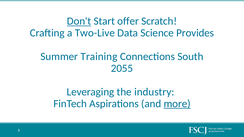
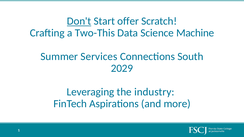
Two-Live: Two-Live -> Two-This (95, 33)
Provides: Provides -> Machine (195, 33)
Training: Training -> Services (99, 57)
2055: 2055 -> 2029 (122, 68)
more underline: present -> none (177, 104)
